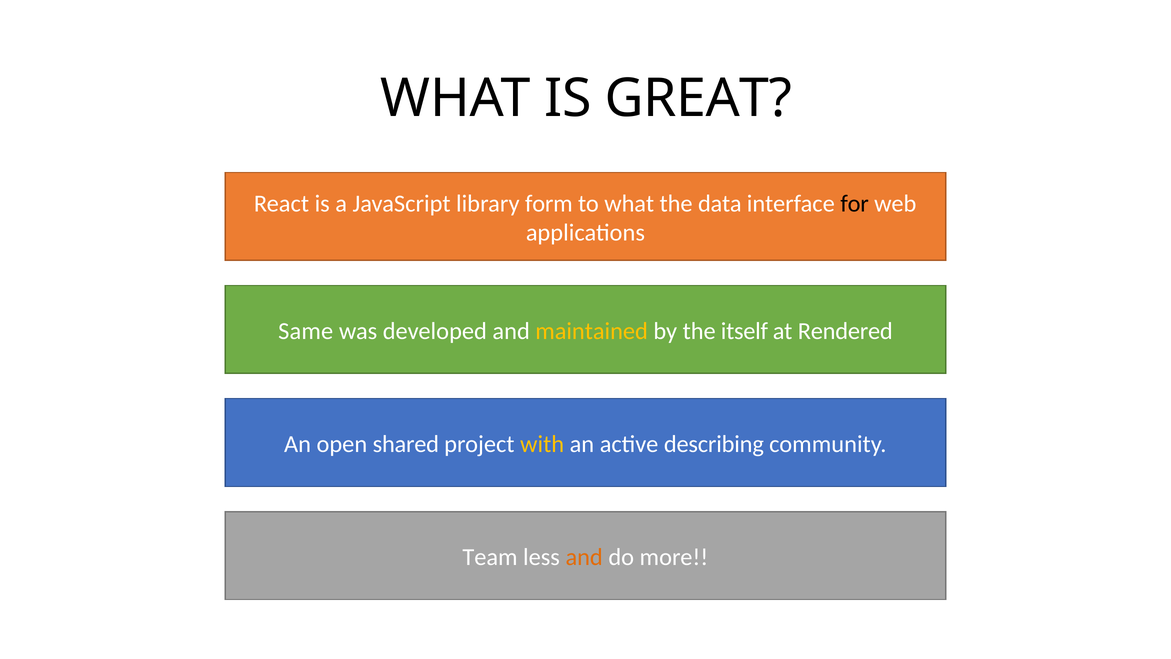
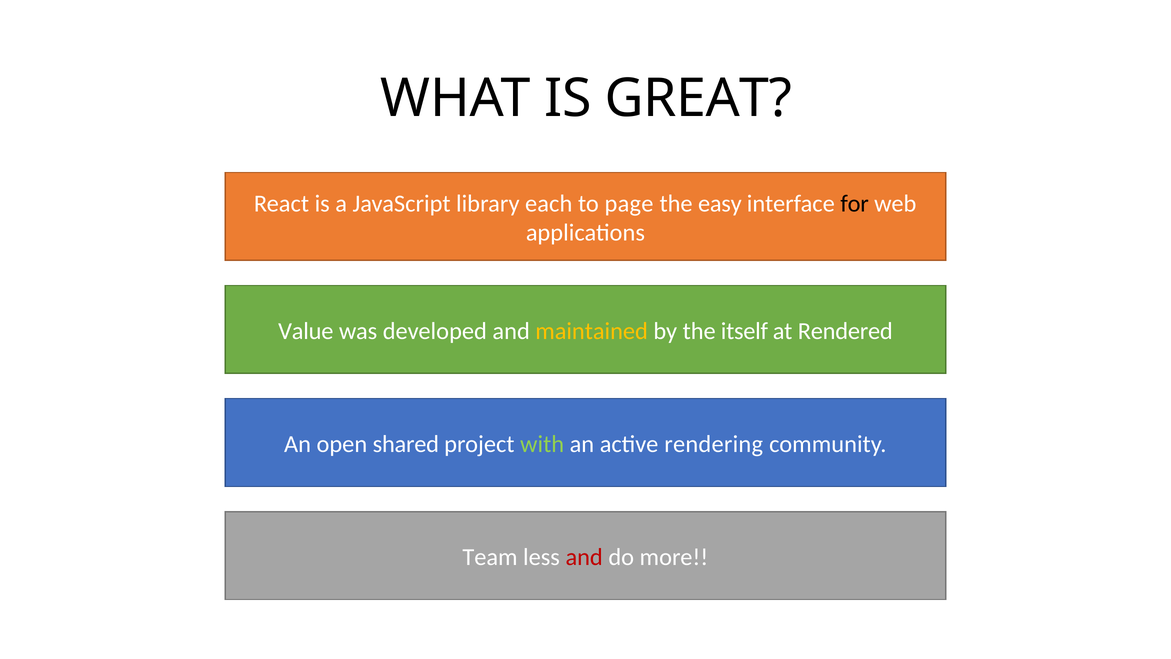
form: form -> each (549, 203)
to what: what -> page (629, 203)
data: data -> easy (720, 203)
Same: Same -> Value (306, 331)
with colour: yellow -> light green (542, 444)
describing: describing -> rendering (714, 444)
and colour: orange -> red (584, 557)
